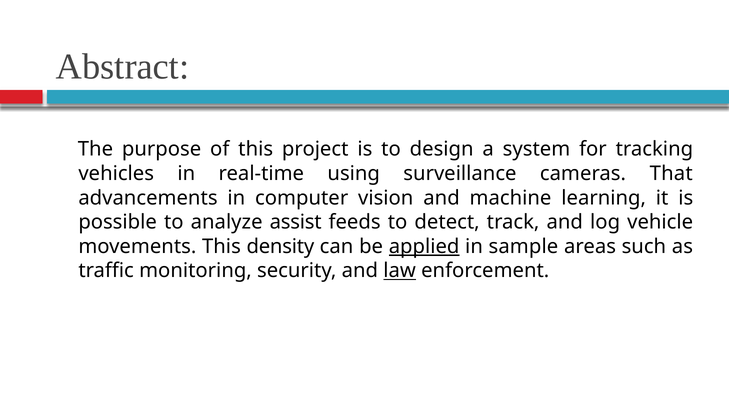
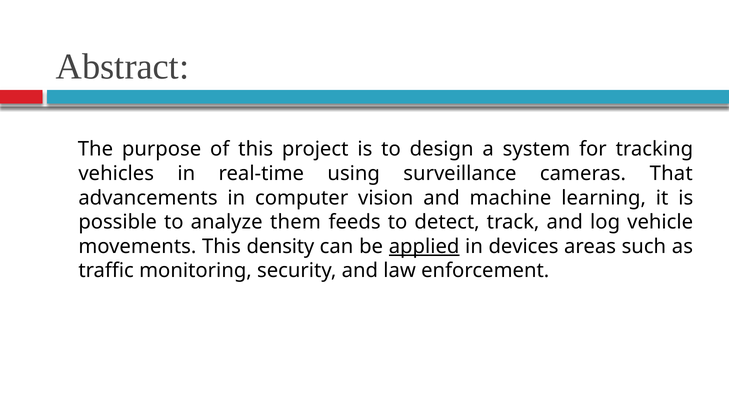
assist: assist -> them (295, 222)
sample: sample -> devices (524, 247)
law underline: present -> none (400, 271)
